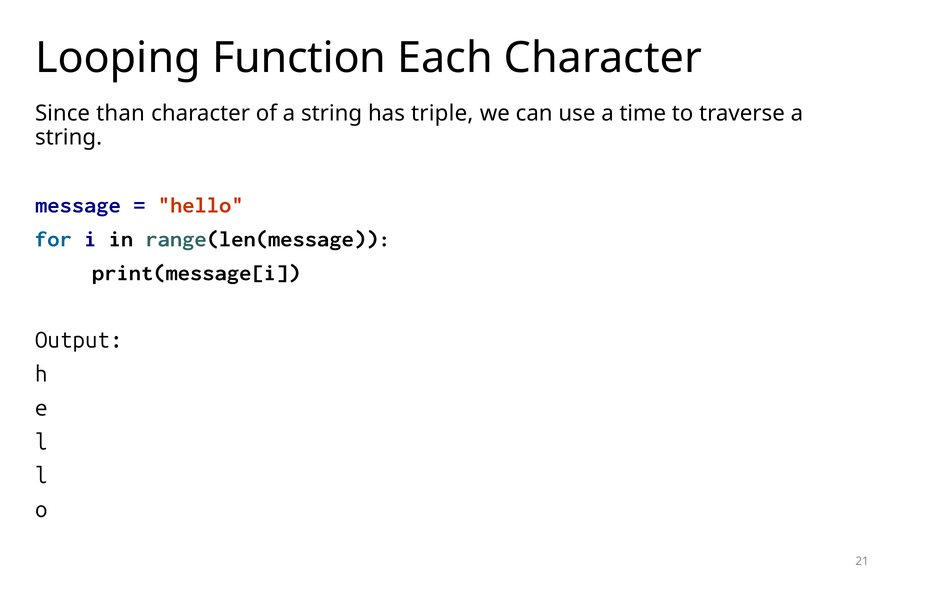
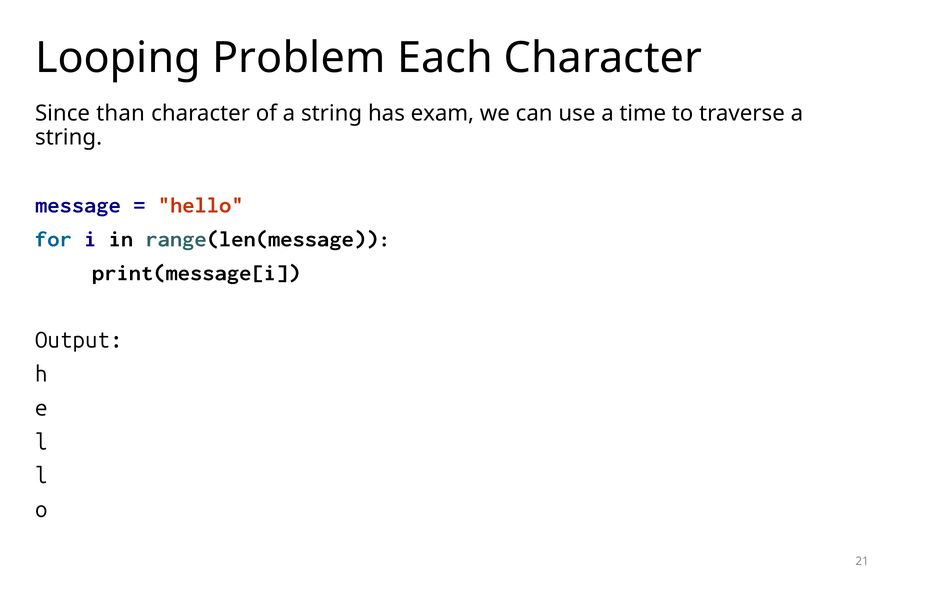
Function: Function -> Problem (299, 58)
triple: triple -> exam (442, 113)
